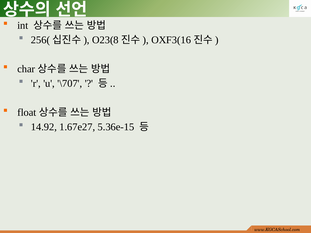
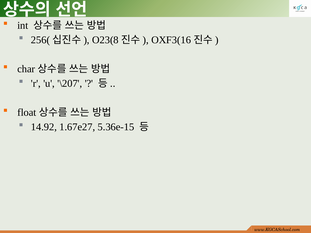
\707: \707 -> \207 (70, 84)
